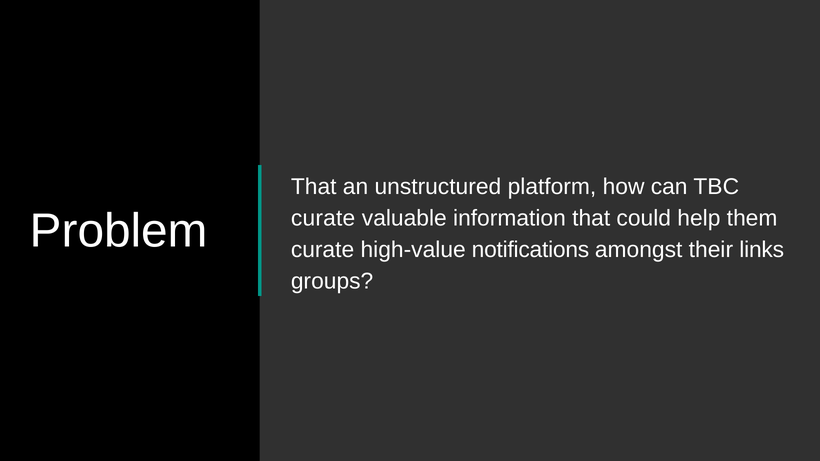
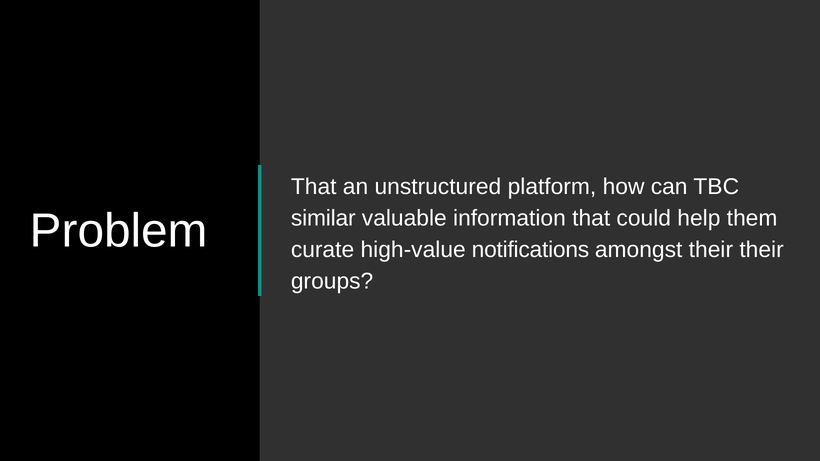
curate: curate -> similar (323, 219)
their links: links -> their (762, 250)
